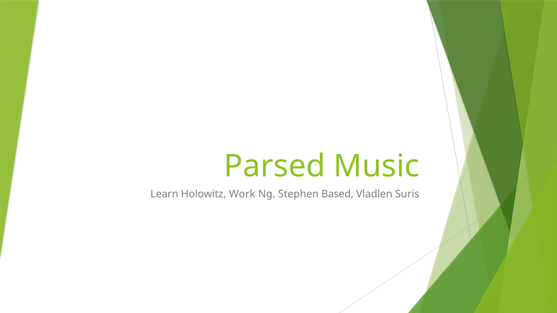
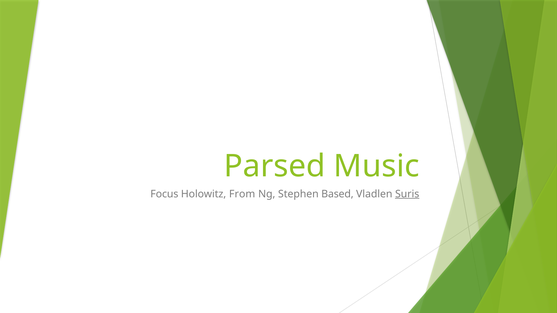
Learn: Learn -> Focus (164, 194)
Work: Work -> From (242, 194)
Suris underline: none -> present (407, 194)
